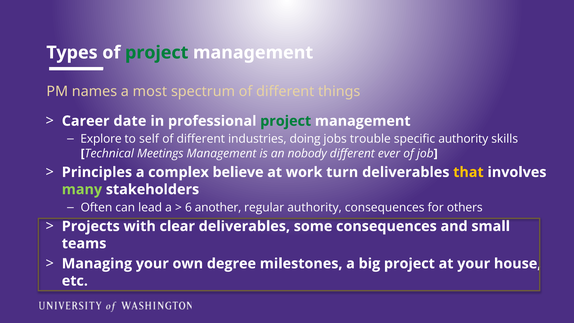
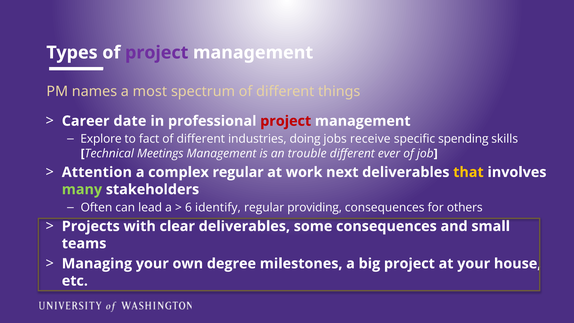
project colour: green -> purple (157, 53)
project colour: green -> red (286, 121)
self: self -> fact (149, 139)
trouble: trouble -> receive (370, 139)
specific authority: authority -> spending (463, 139)
nobody: nobody -> trouble (307, 153)
Principles: Principles -> Attention (97, 172)
complex believe: believe -> regular (238, 172)
turn: turn -> next (342, 172)
another: another -> identify (218, 207)
regular authority: authority -> providing (315, 207)
